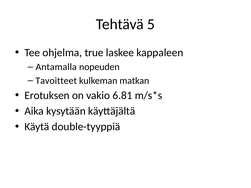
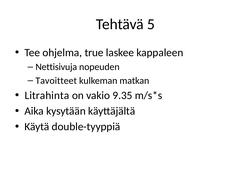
Antamalla: Antamalla -> Nettisivuja (56, 67)
Erotuksen: Erotuksen -> Litrahinta (47, 96)
6.81: 6.81 -> 9.35 (122, 96)
